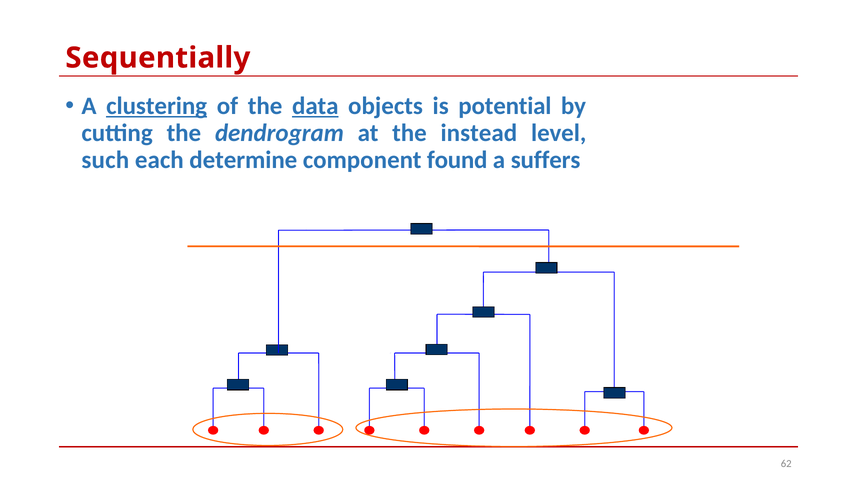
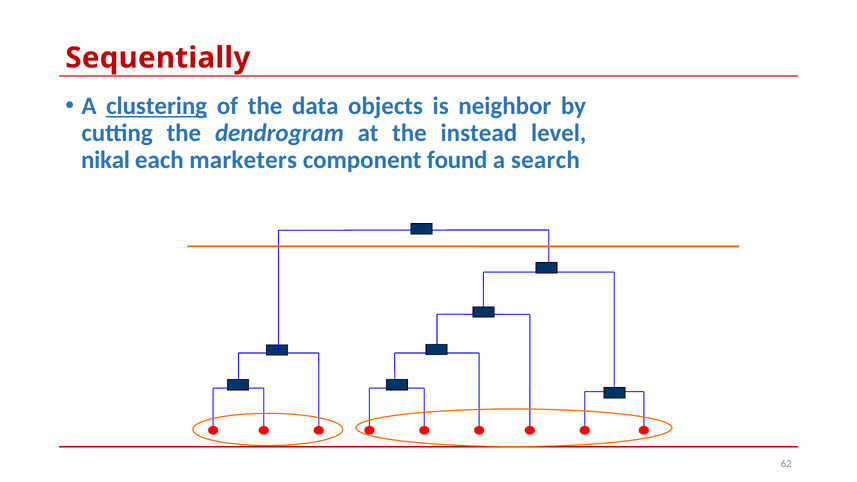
data underline: present -> none (315, 106)
potential: potential -> neighbor (505, 106)
such: such -> nikal (106, 160)
determine: determine -> marketers (243, 160)
suffers: suffers -> search (545, 160)
